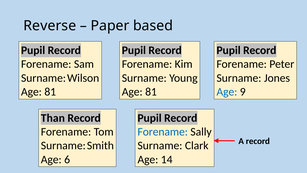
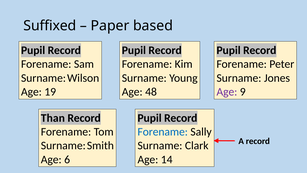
Reverse: Reverse -> Suffixed (50, 26)
81: 81 -> 19 (50, 92)
81: 81 -> 48 (151, 92)
Age colour: blue -> purple (227, 92)
